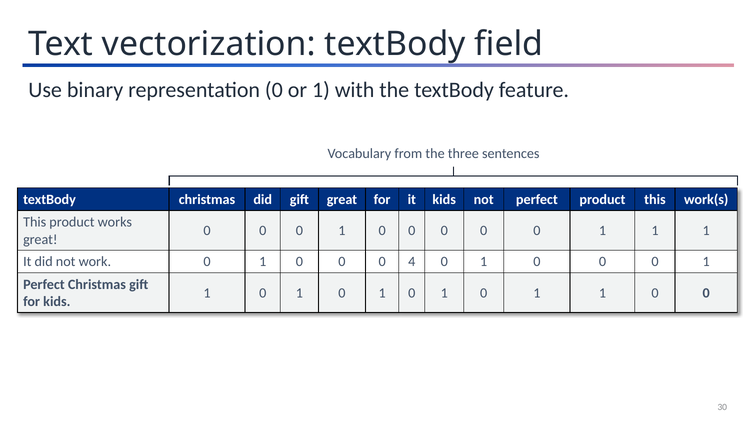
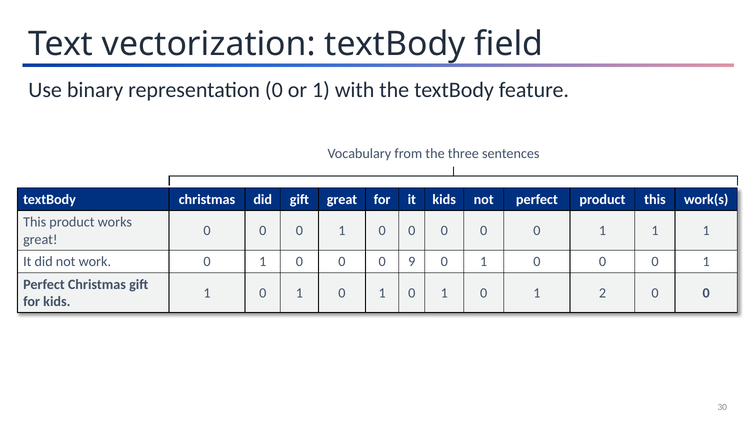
4: 4 -> 9 (412, 262)
1 0 1 1: 1 -> 2 (602, 293)
